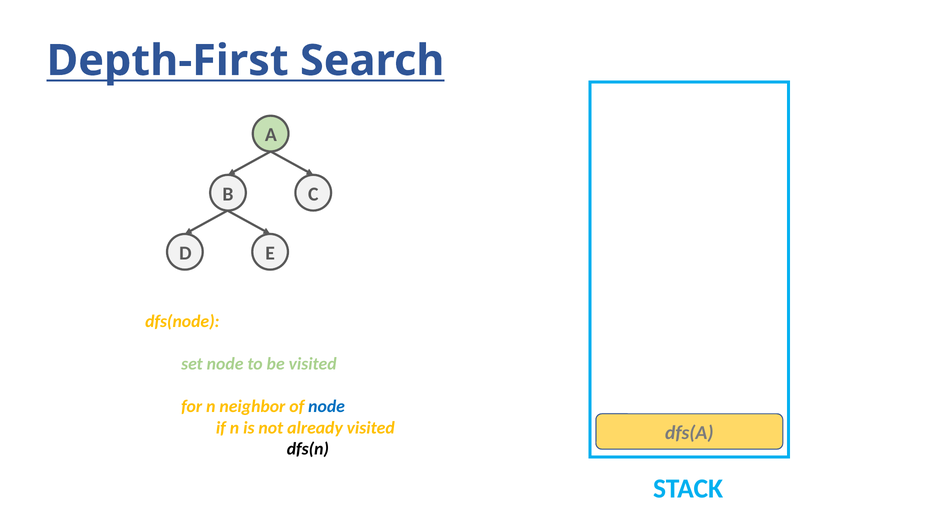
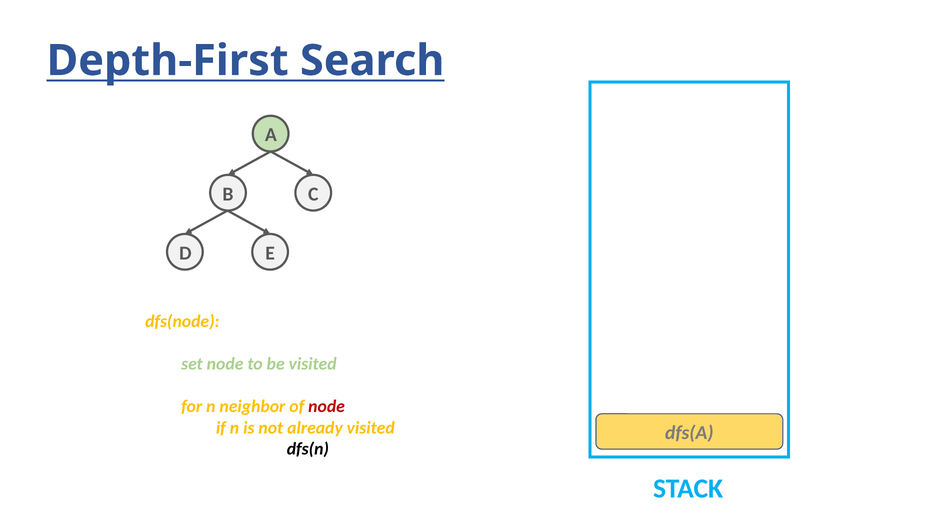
node colour: blue -> red (327, 406)
